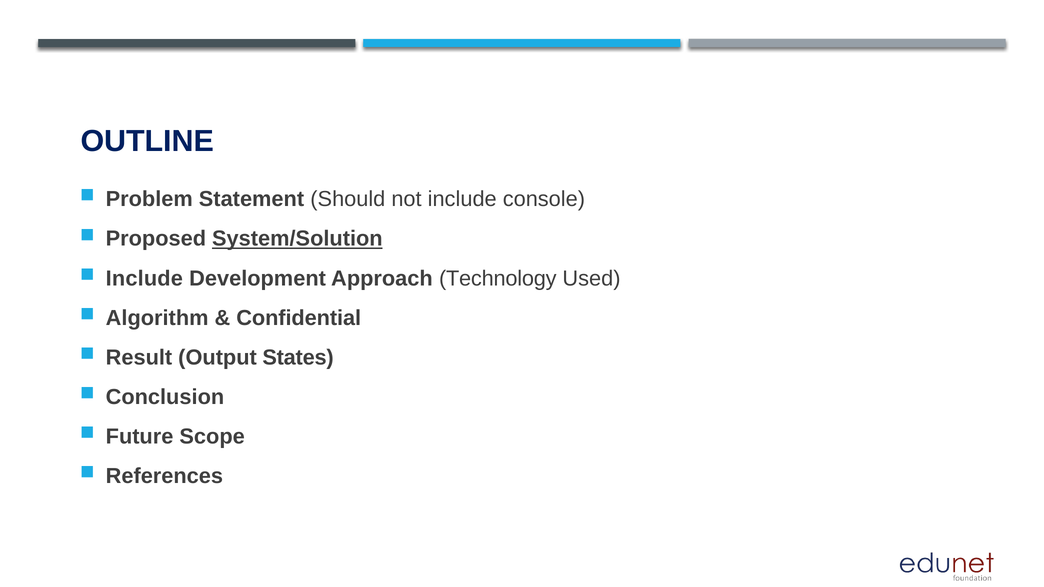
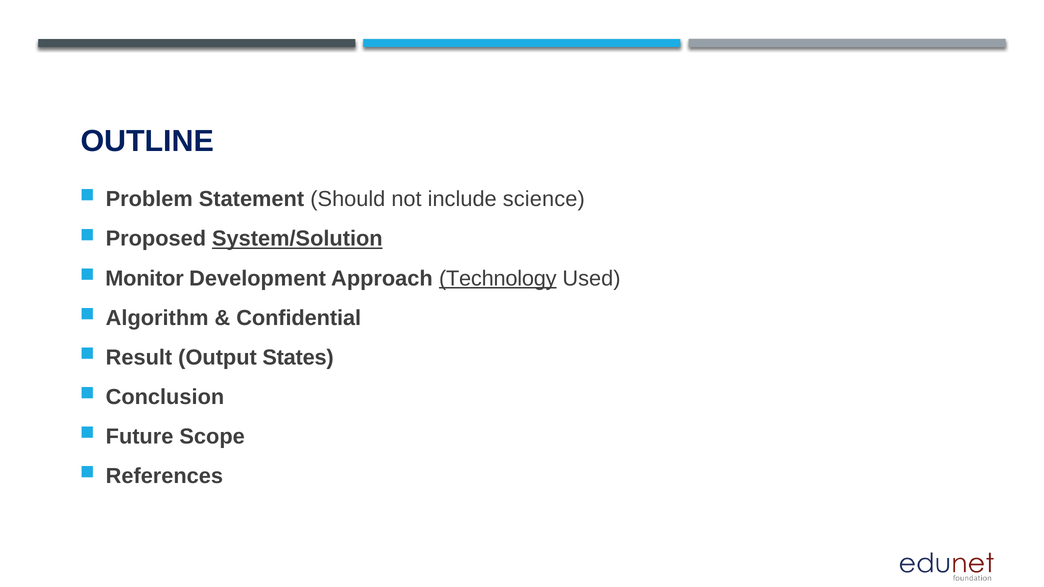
console: console -> science (544, 199)
Include: Include -> Monitor (145, 278)
Technology underline: none -> present (498, 278)
